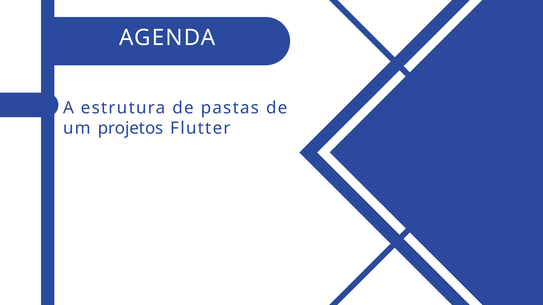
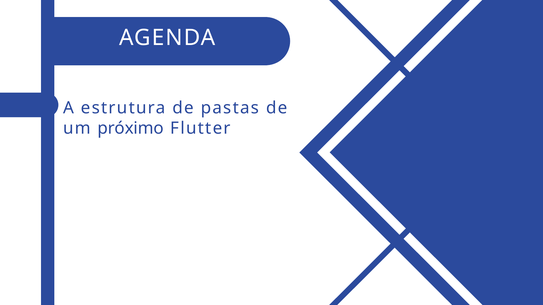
projetos: projetos -> próximo (131, 128)
